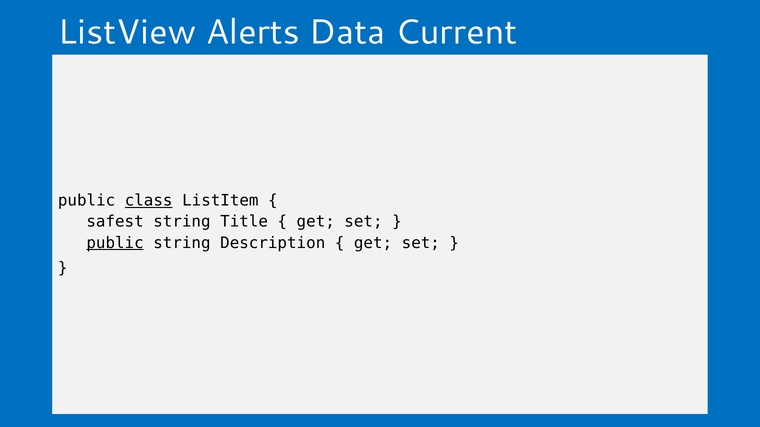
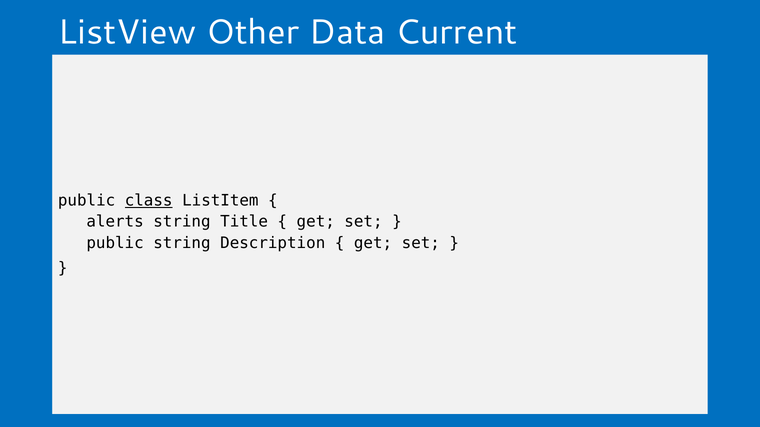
Alerts: Alerts -> Other (253, 32)
safest: safest -> alerts (115, 222)
public underline: present -> none (115, 243)
